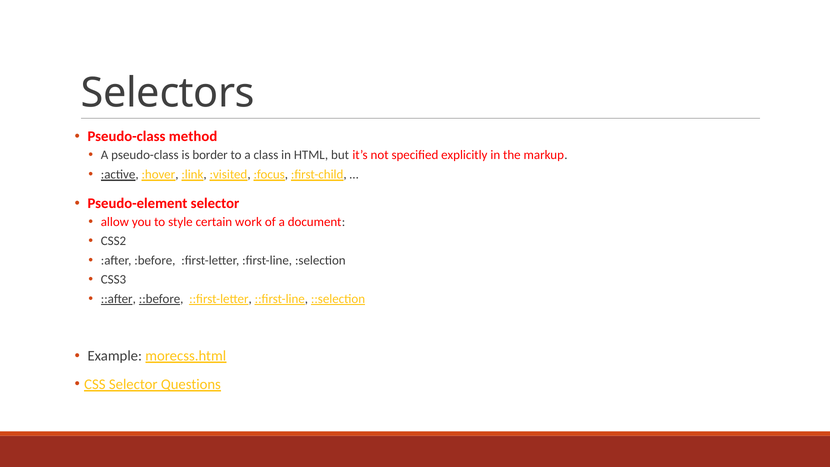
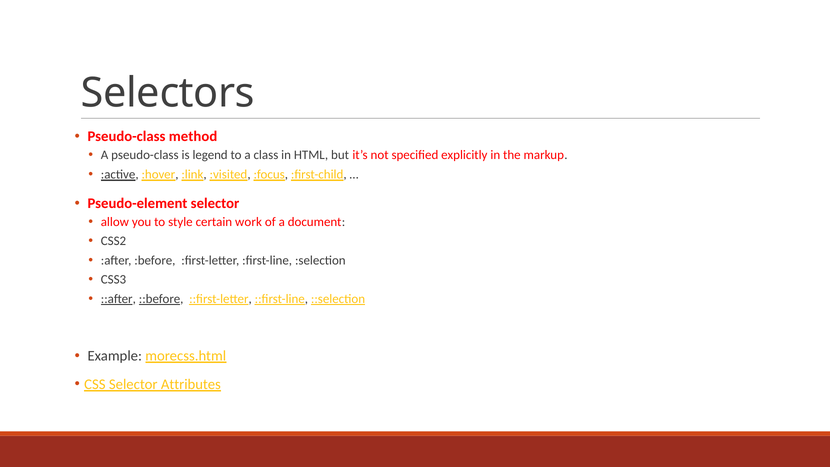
border: border -> legend (210, 155)
Questions: Questions -> Attributes (191, 384)
